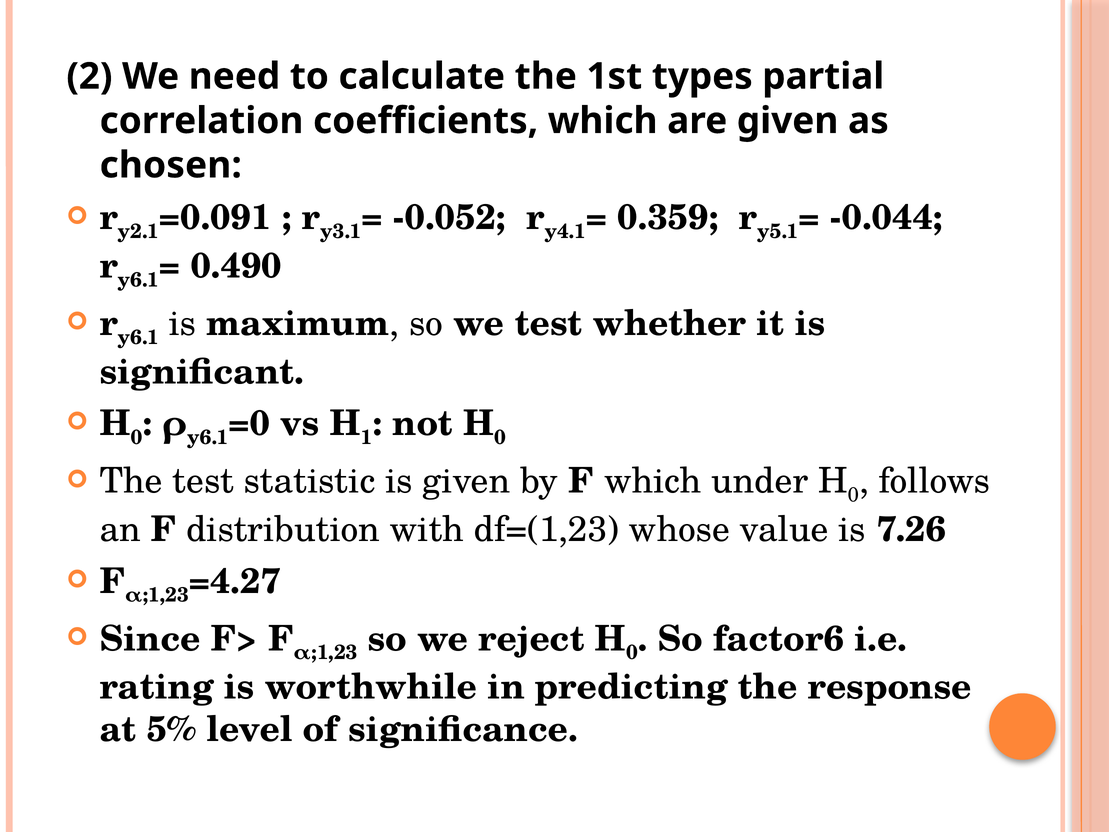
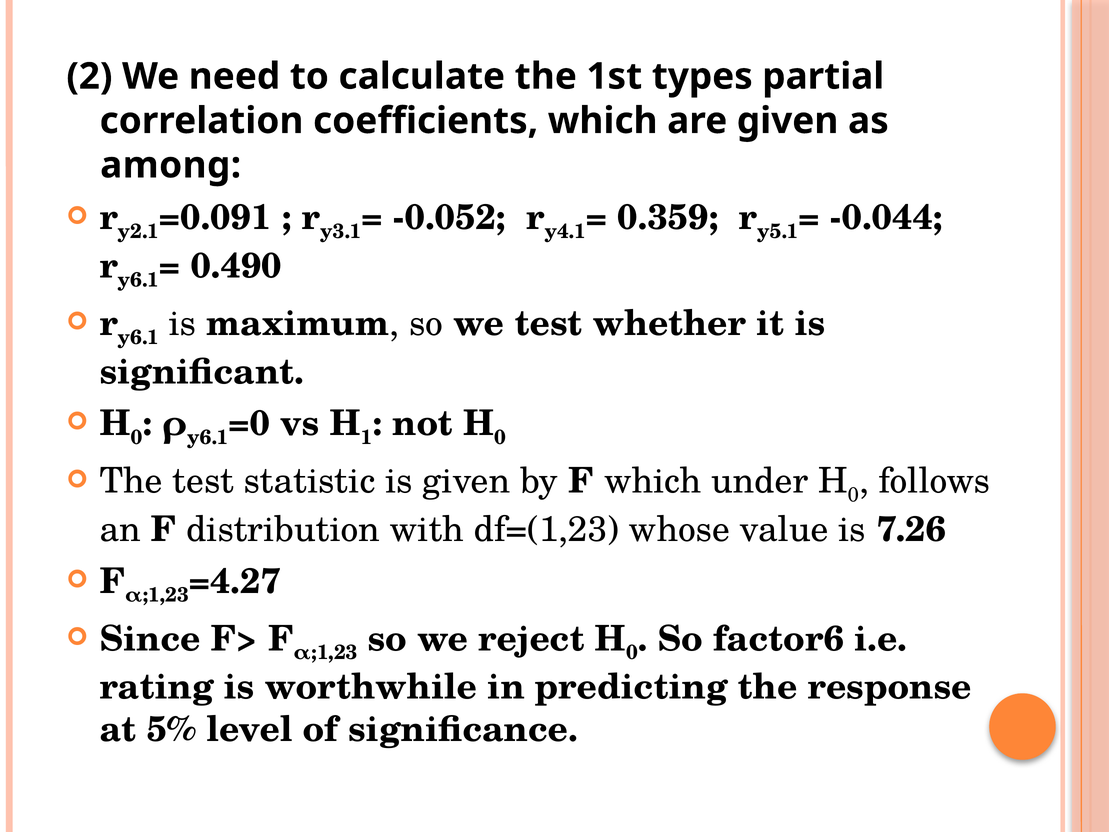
chosen: chosen -> among (171, 165)
